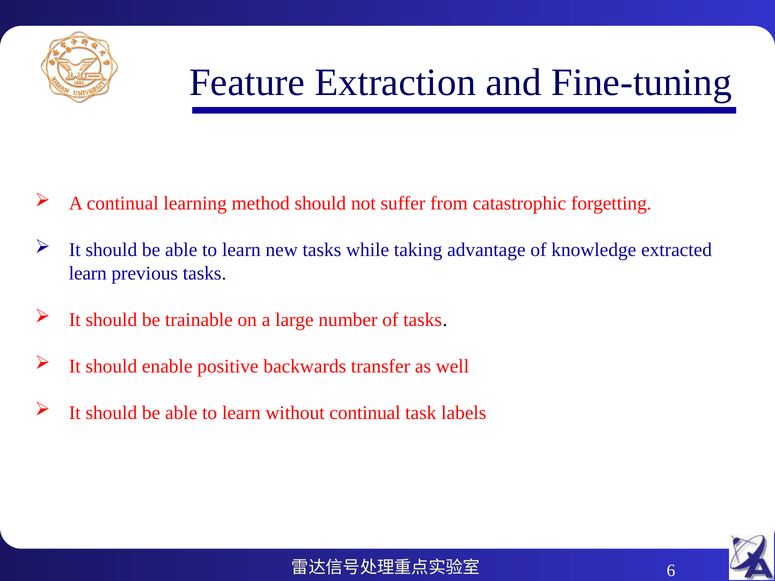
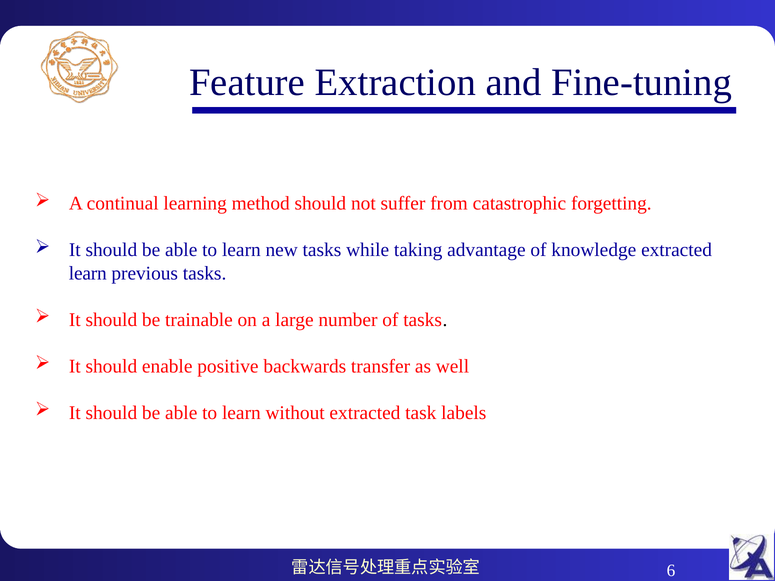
without continual: continual -> extracted (365, 413)
